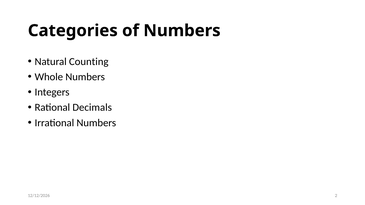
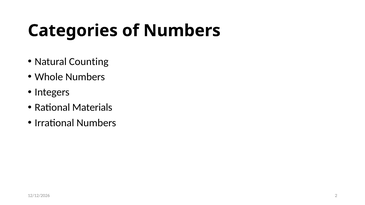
Decimals: Decimals -> Materials (92, 108)
